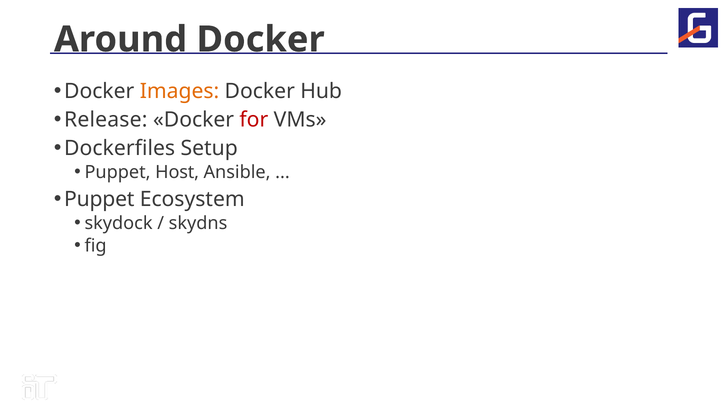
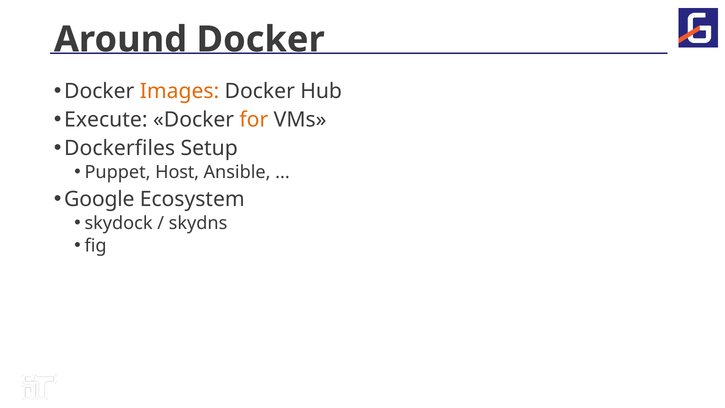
Release: Release -> Execute (106, 120)
for colour: red -> orange (254, 120)
Puppet: Puppet -> Google (99, 199)
